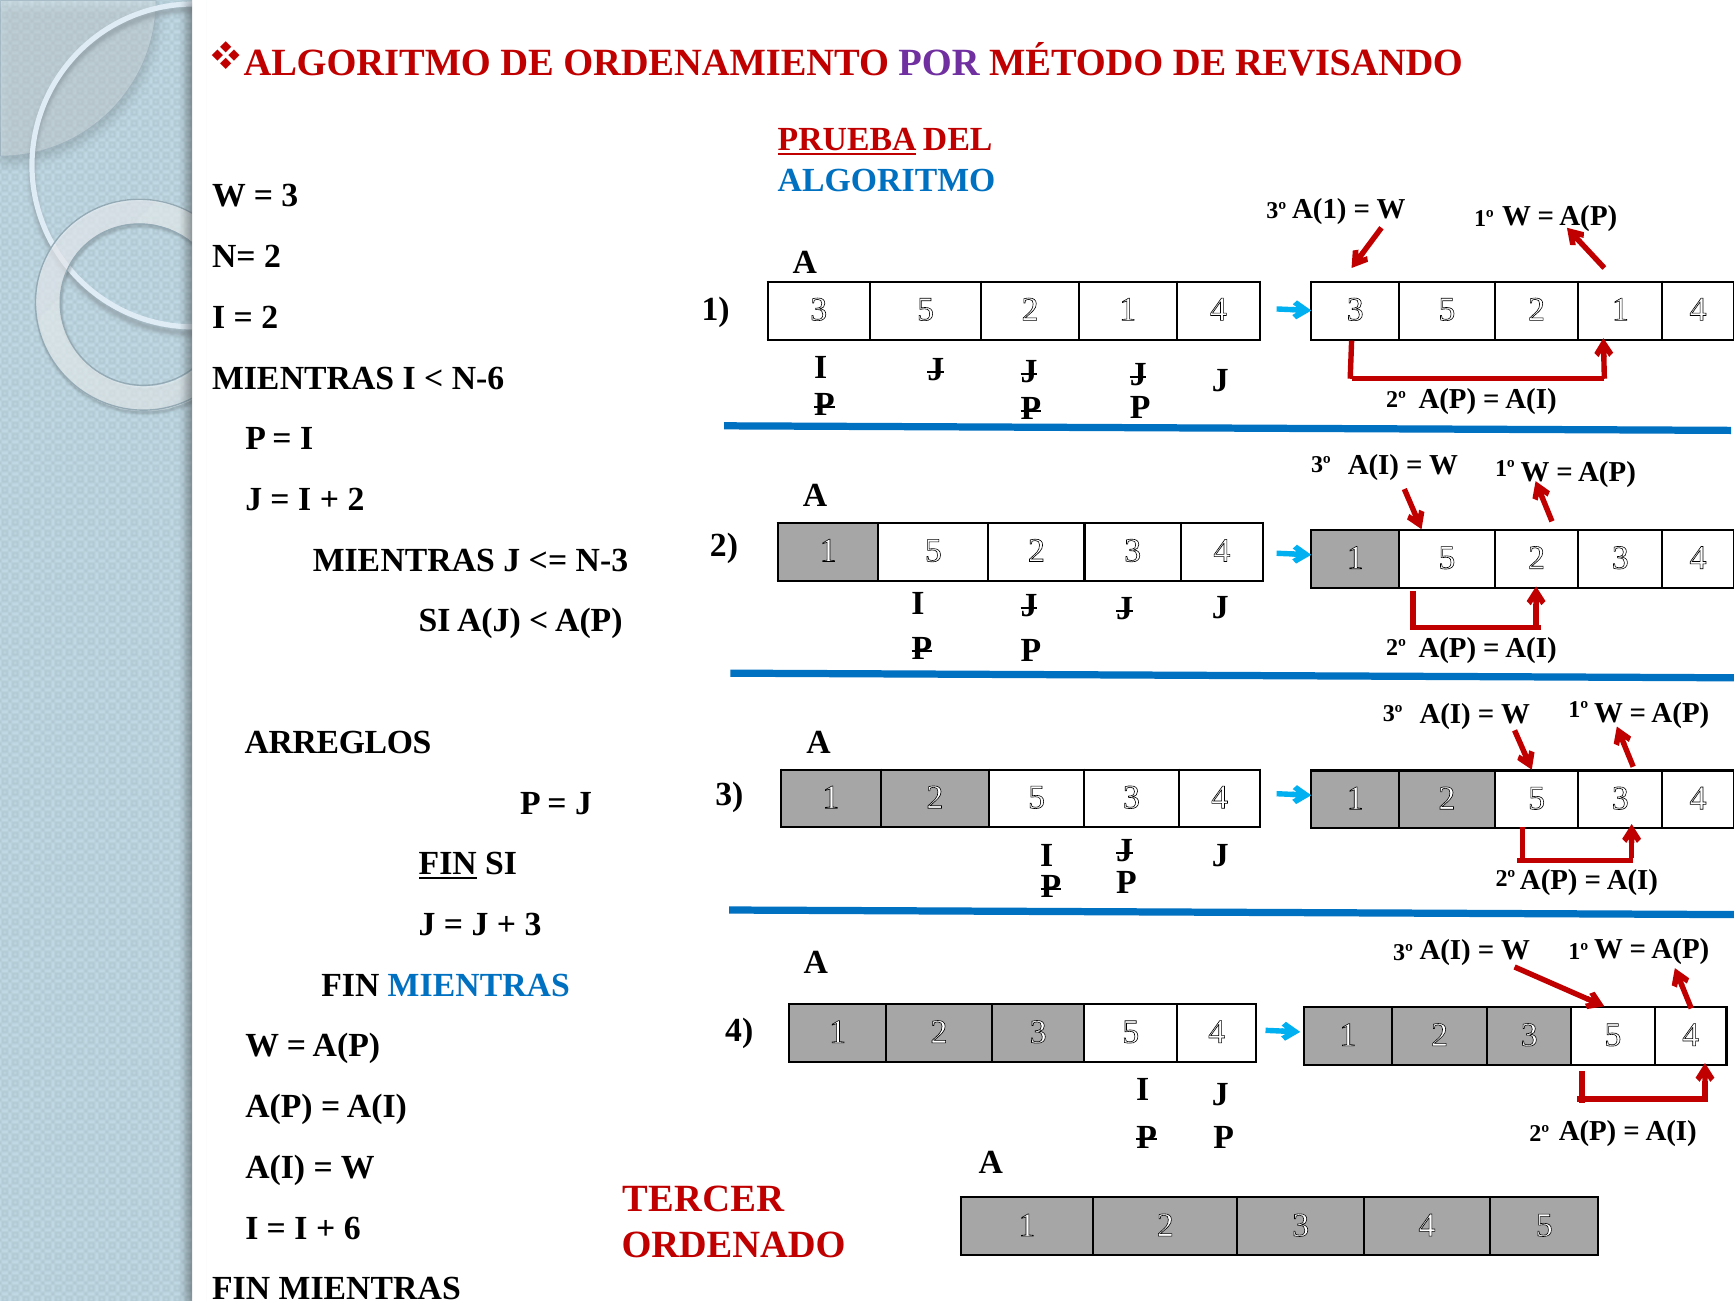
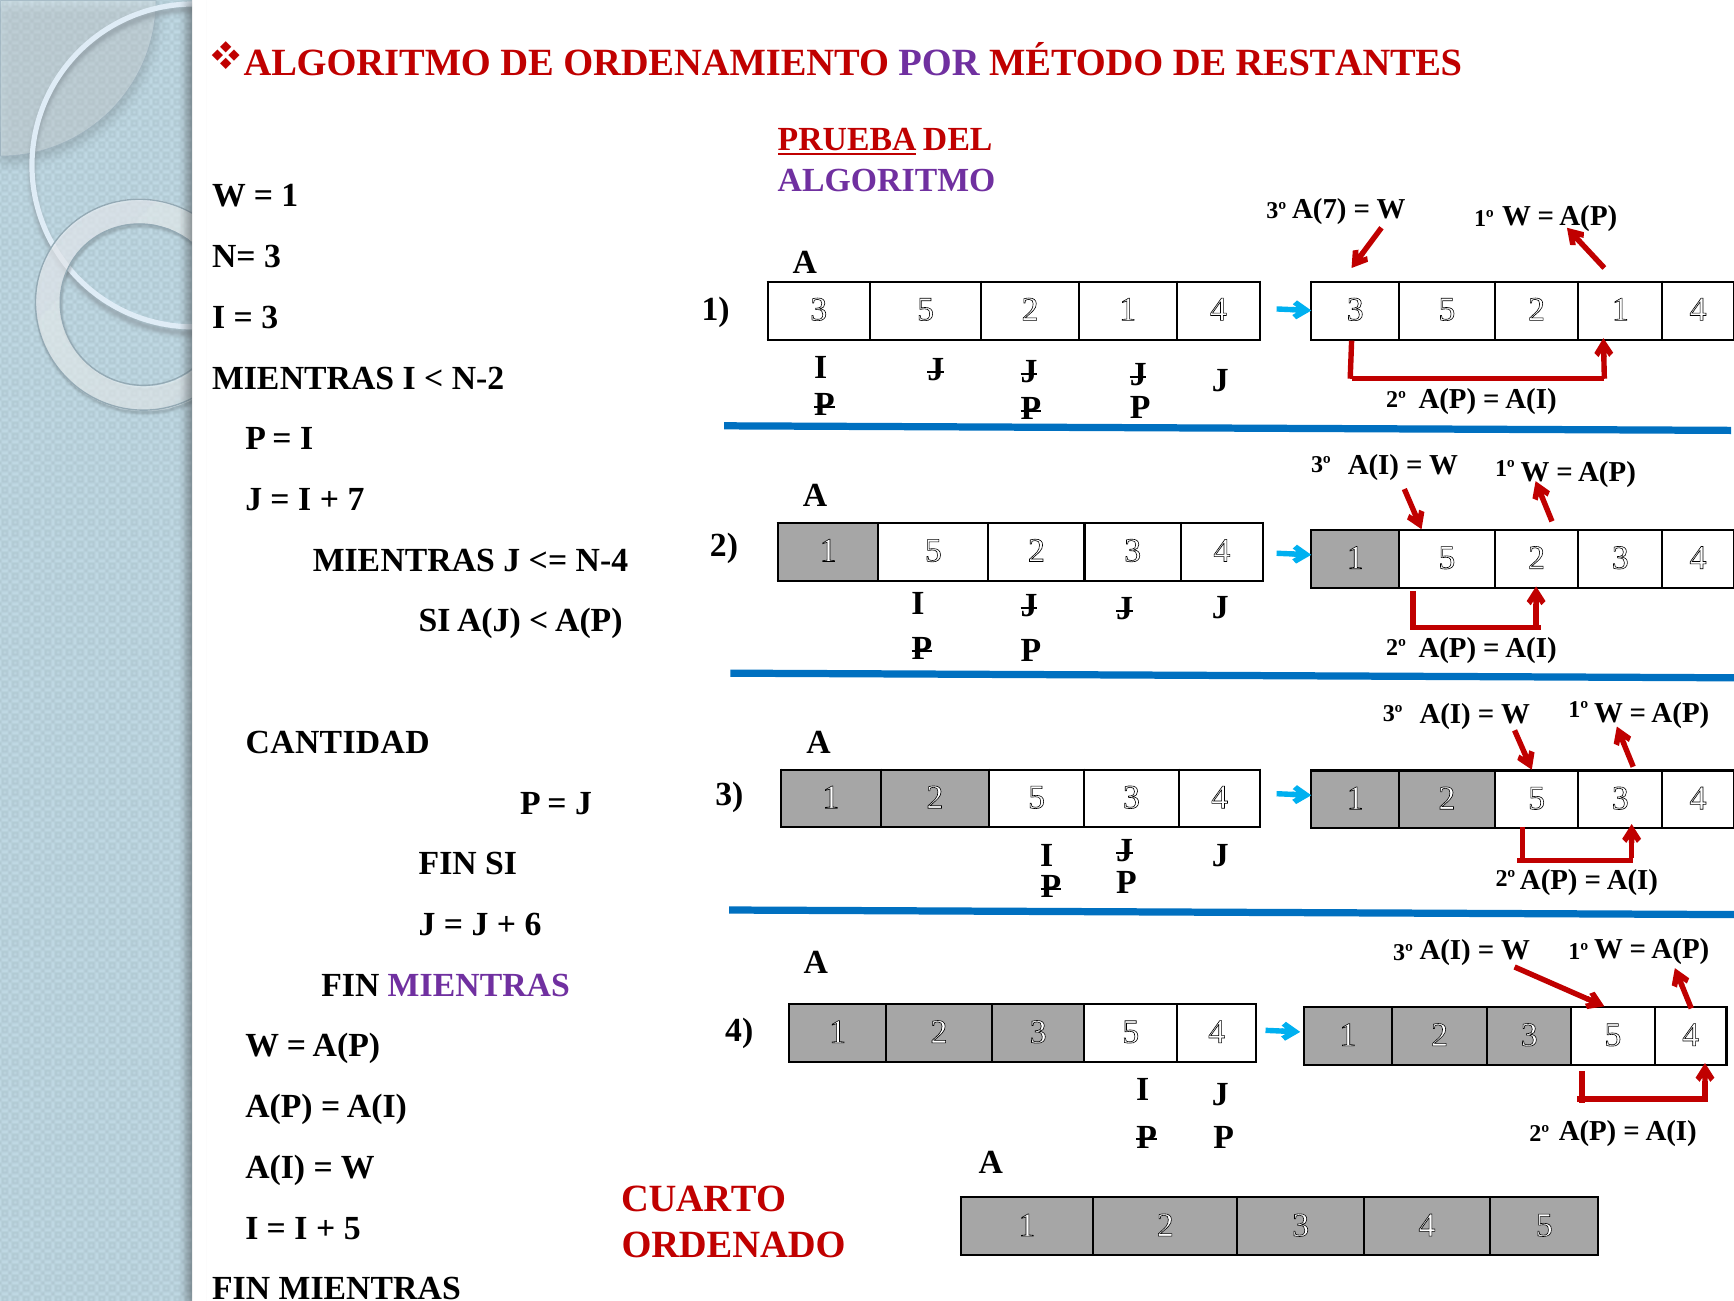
REVISANDO: REVISANDO -> RESTANTES (1349, 63)
ALGORITMO colour: blue -> purple (887, 180)
3: 3 -> 1 (290, 196)
A(1: A(1 -> A(7 (1319, 209)
N= 2: 2 -> 3 (273, 256)
2: 2 -> 3 (270, 317)
N-6: N-6 -> N-2 (478, 378)
2: 2 -> 7 (356, 499)
N-3: N-3 -> N-4 (602, 560)
ARREGLOS: ARREGLOS -> CANTIDAD (338, 742)
FIN underline: present -> none (448, 863)
3: 3 -> 6 (533, 924)
MIENTRAS colour: blue -> purple (479, 985)
TERCER: TERCER -> CUARTO (704, 1198)
6: 6 -> 5 (352, 1228)
